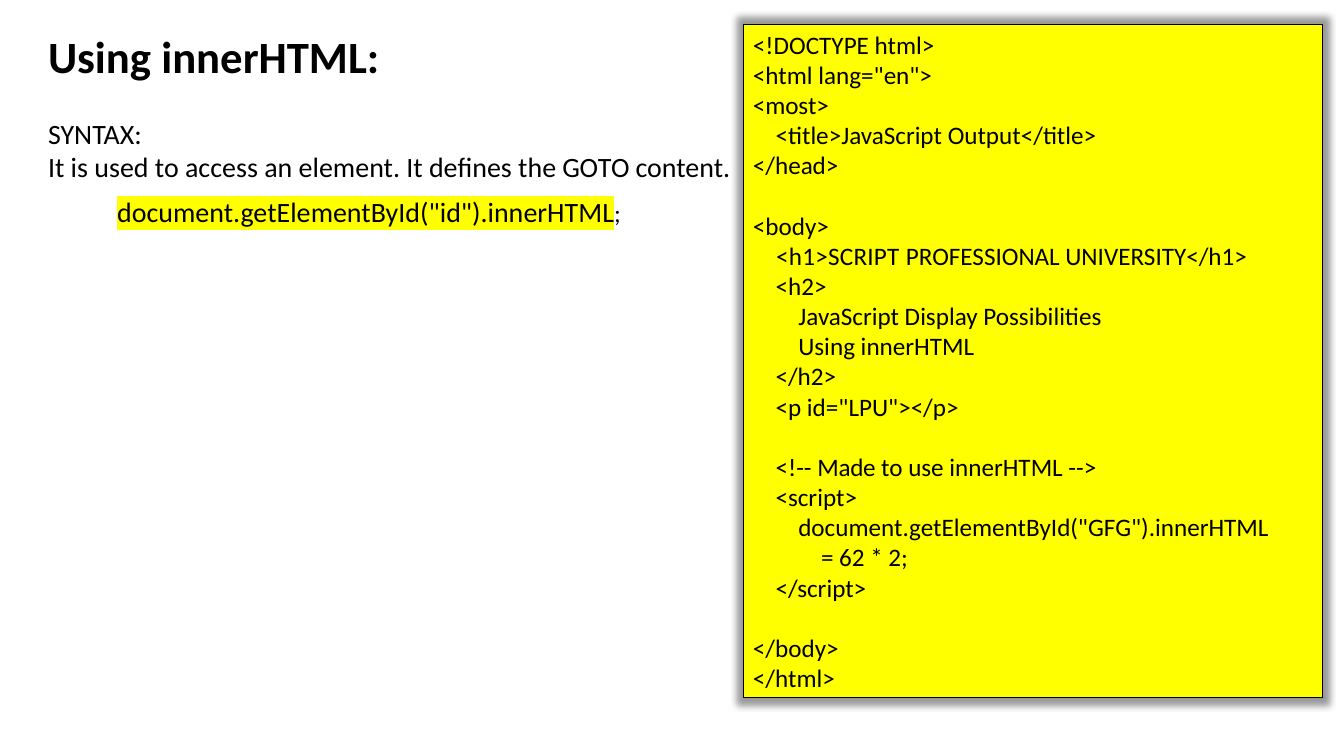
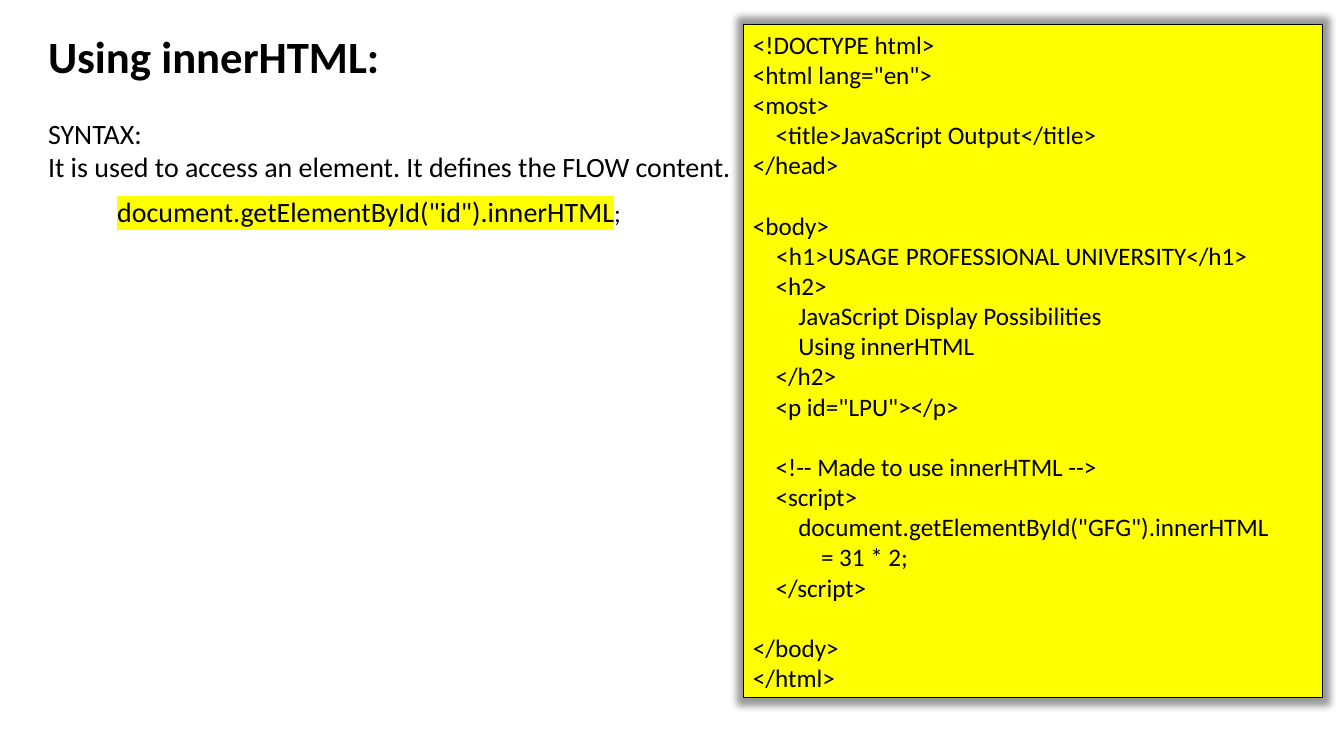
GOTO: GOTO -> FLOW (596, 169)
<h1>SCRIPT: <h1>SCRIPT -> <h1>USAGE (838, 257)
62: 62 -> 31 (852, 559)
